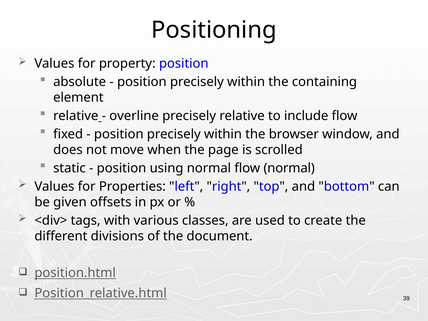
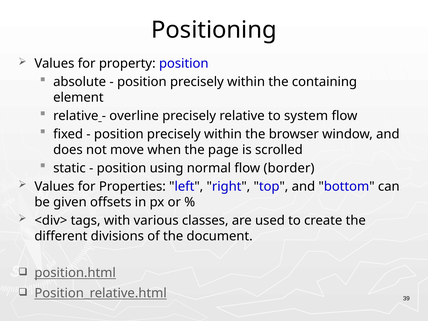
include: include -> system (306, 116)
flow normal: normal -> border (289, 168)
